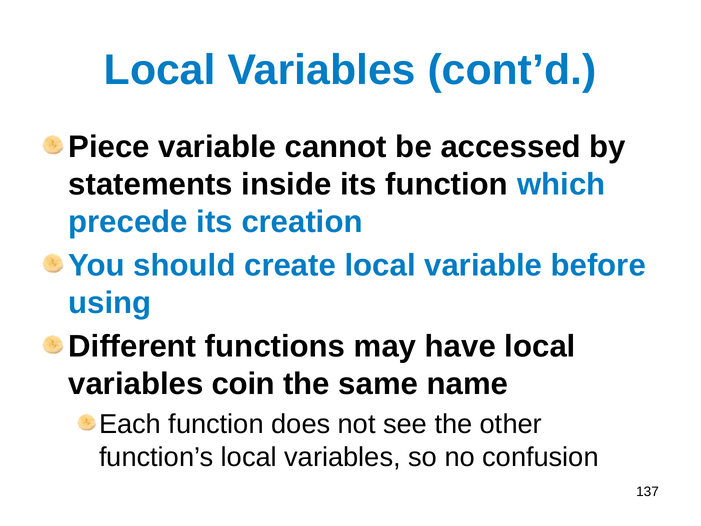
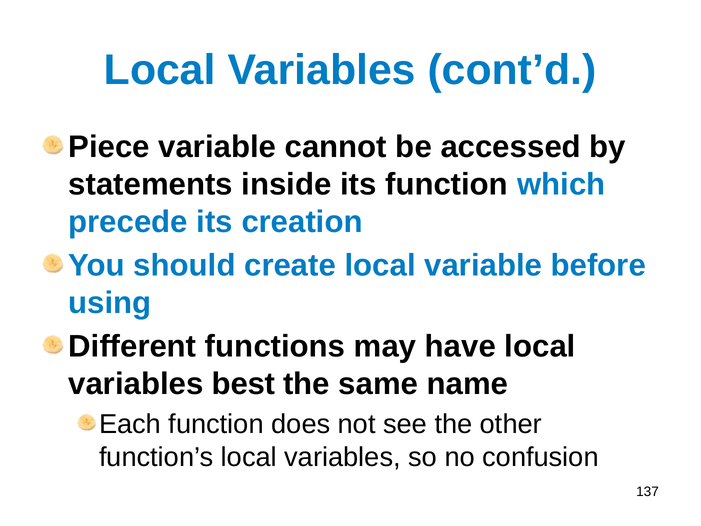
coin: coin -> best (243, 384)
